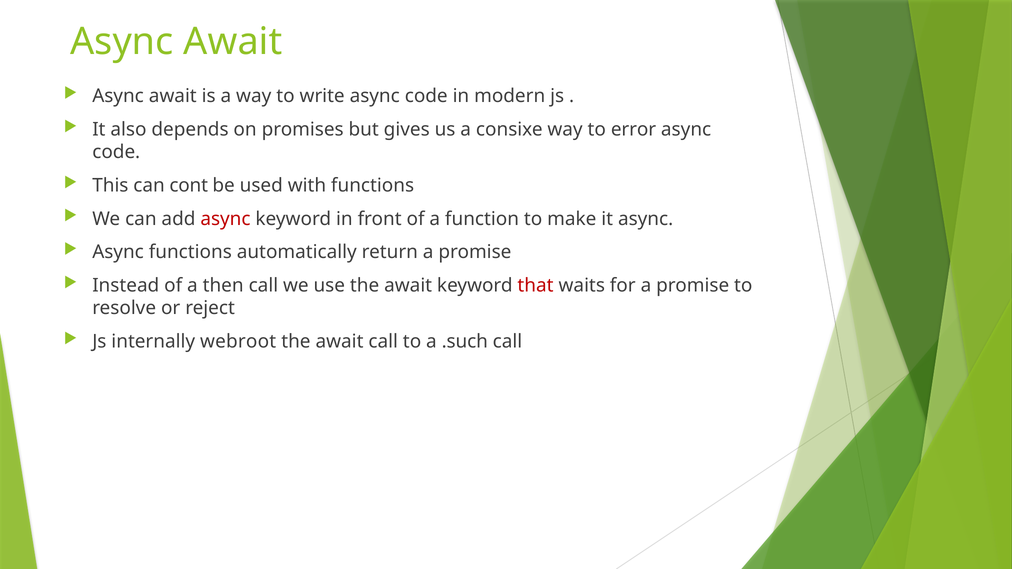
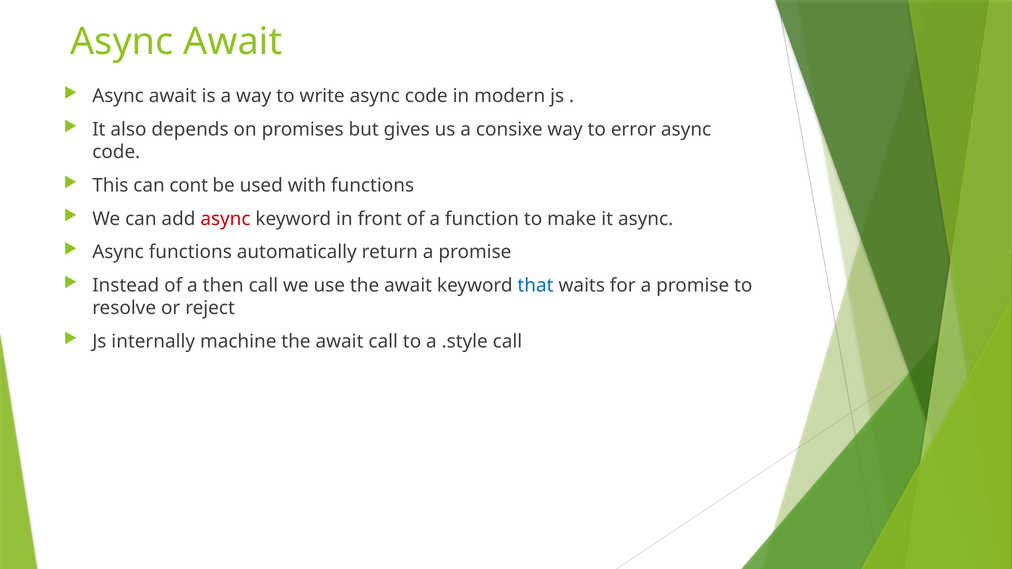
that colour: red -> blue (536, 285)
webroot: webroot -> machine (238, 342)
.such: .such -> .style (465, 342)
